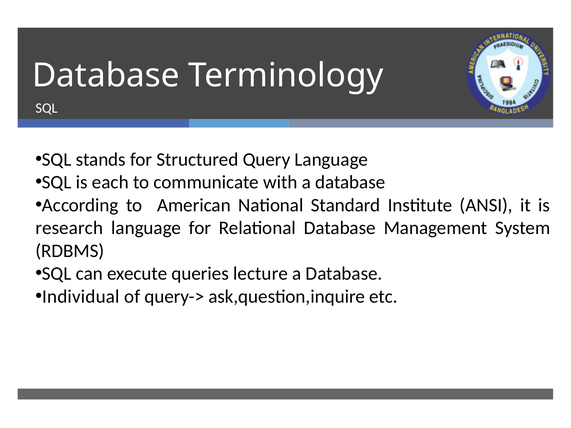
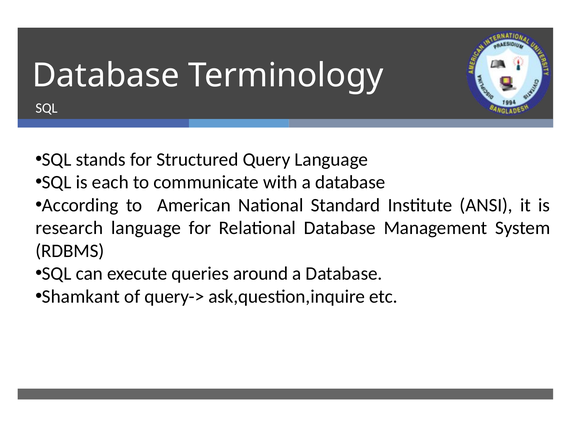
lecture: lecture -> around (261, 274)
Individual: Individual -> Shamkant (81, 297)
